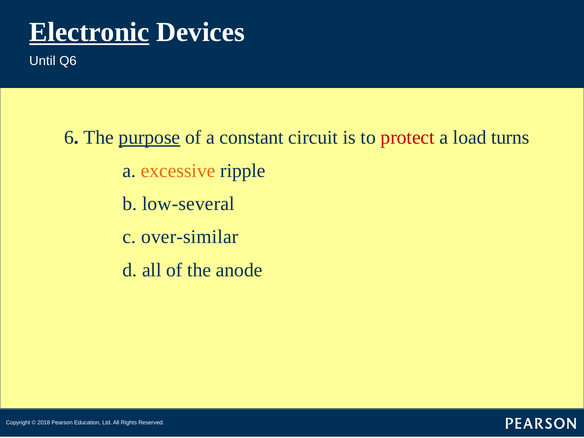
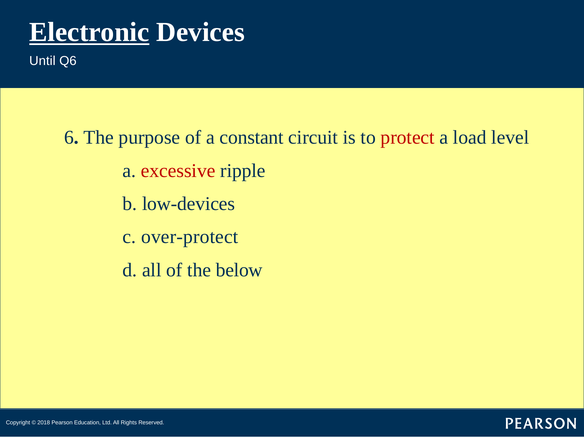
purpose underline: present -> none (149, 138)
turns: turns -> level (510, 138)
excessive colour: orange -> red (178, 171)
low-several: low-several -> low-devices (189, 204)
over-similar: over-similar -> over-protect (190, 237)
anode: anode -> below (239, 270)
